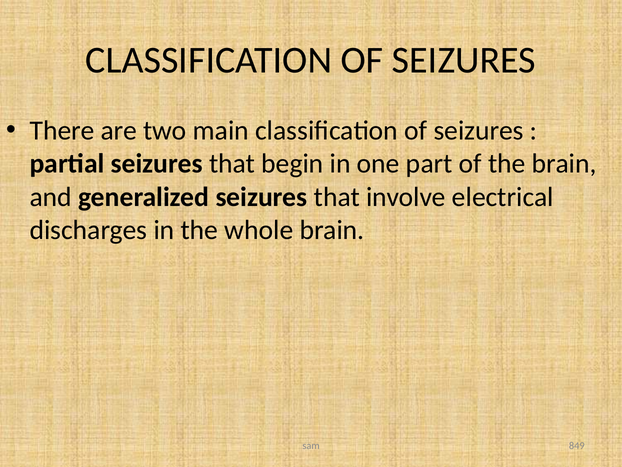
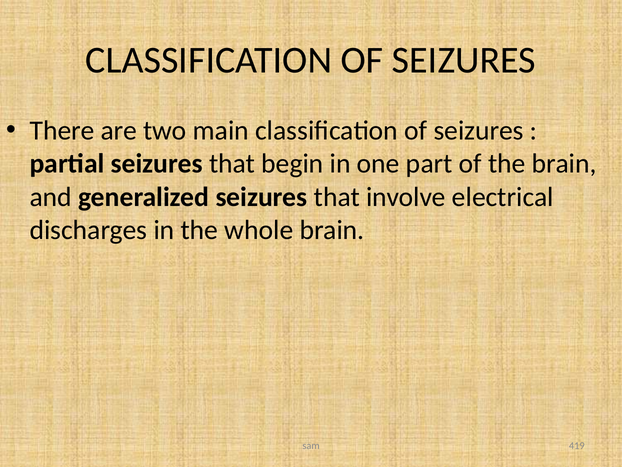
849: 849 -> 419 (577, 445)
